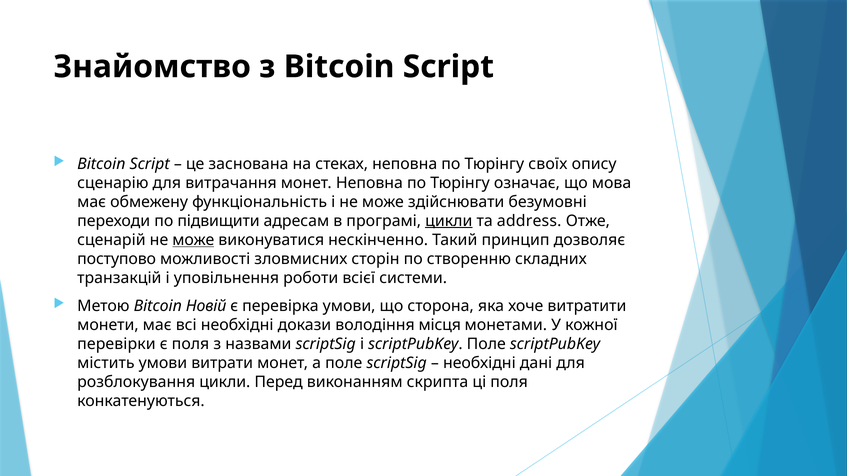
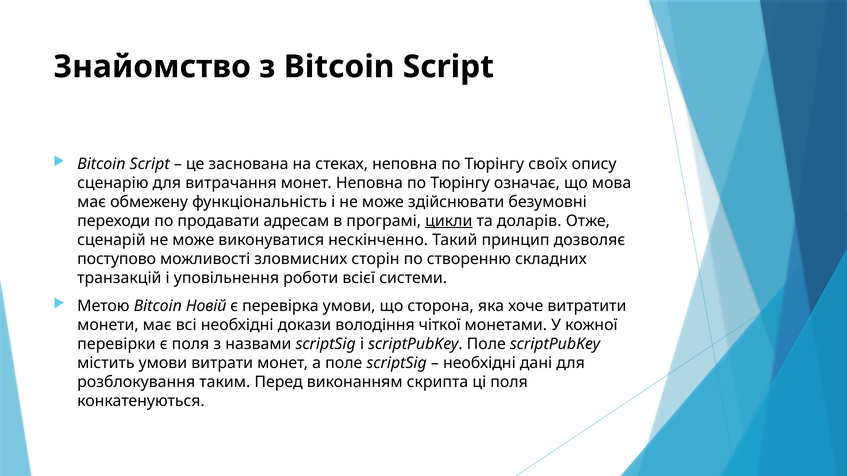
підвищити: підвищити -> продавати (218, 221)
address: address -> доларів (529, 221)
може underline: present -> none (193, 240)
місця: місця -> чіткої (440, 325)
розблокування цикли: цикли -> таким (225, 382)
